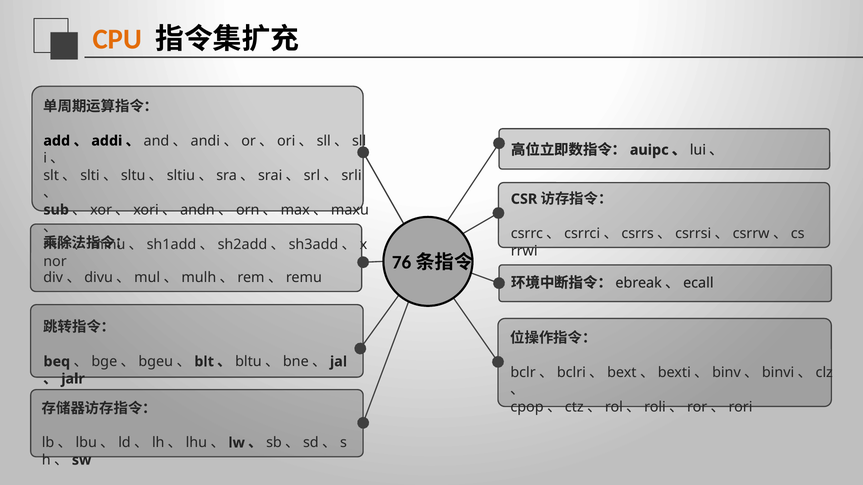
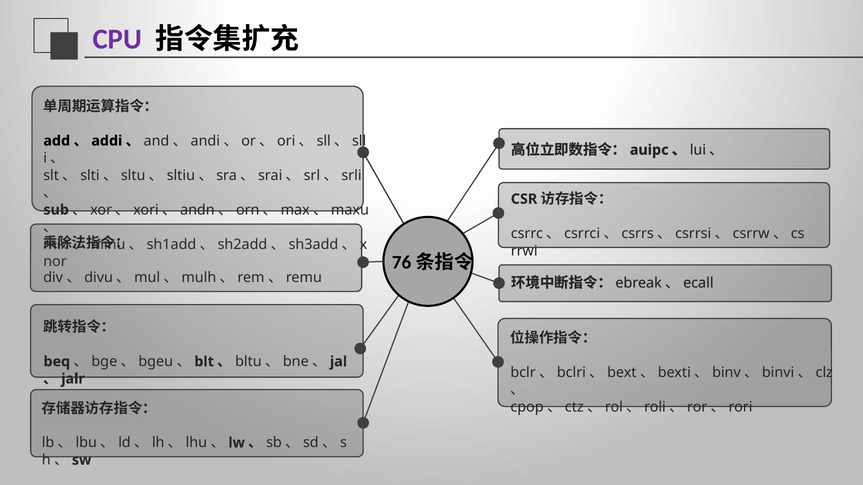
CPU colour: orange -> purple (117, 39)
